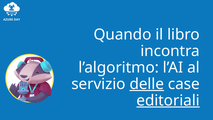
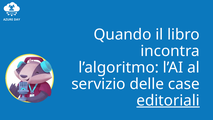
delle underline: present -> none (147, 84)
